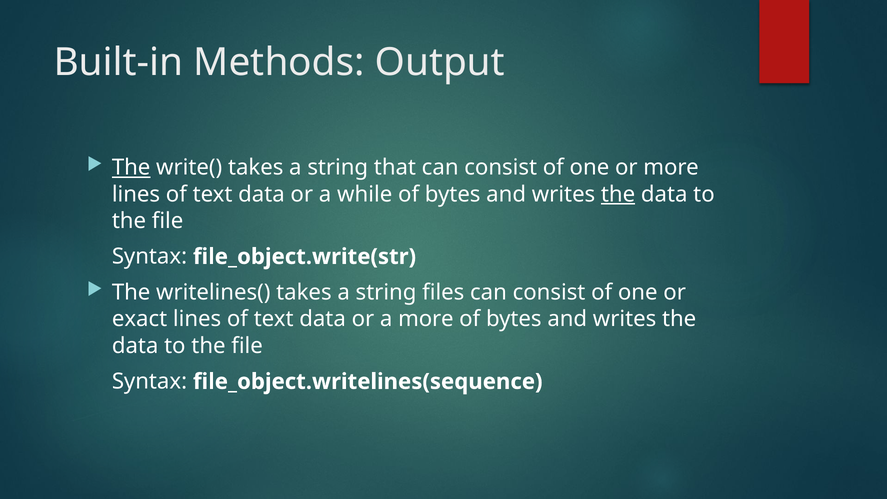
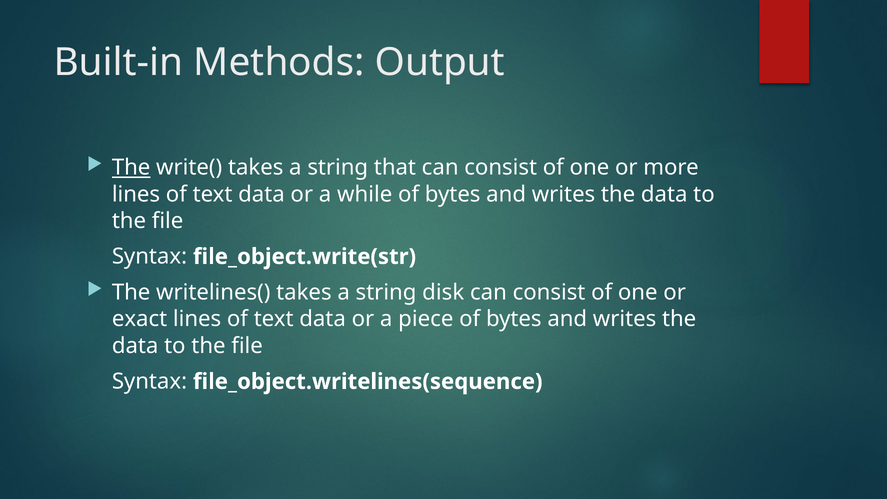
the underline: present -> none (618, 194)
files: files -> disk (443, 292)
a more: more -> piece (426, 319)
